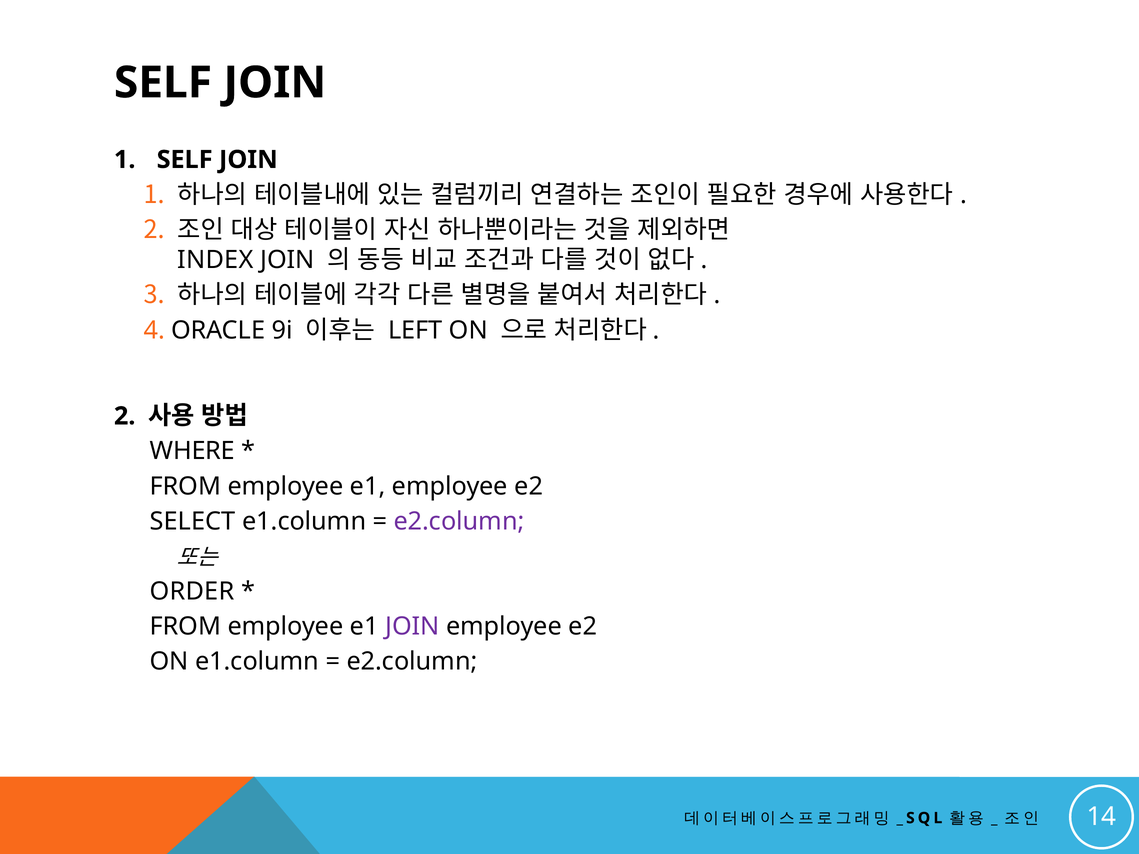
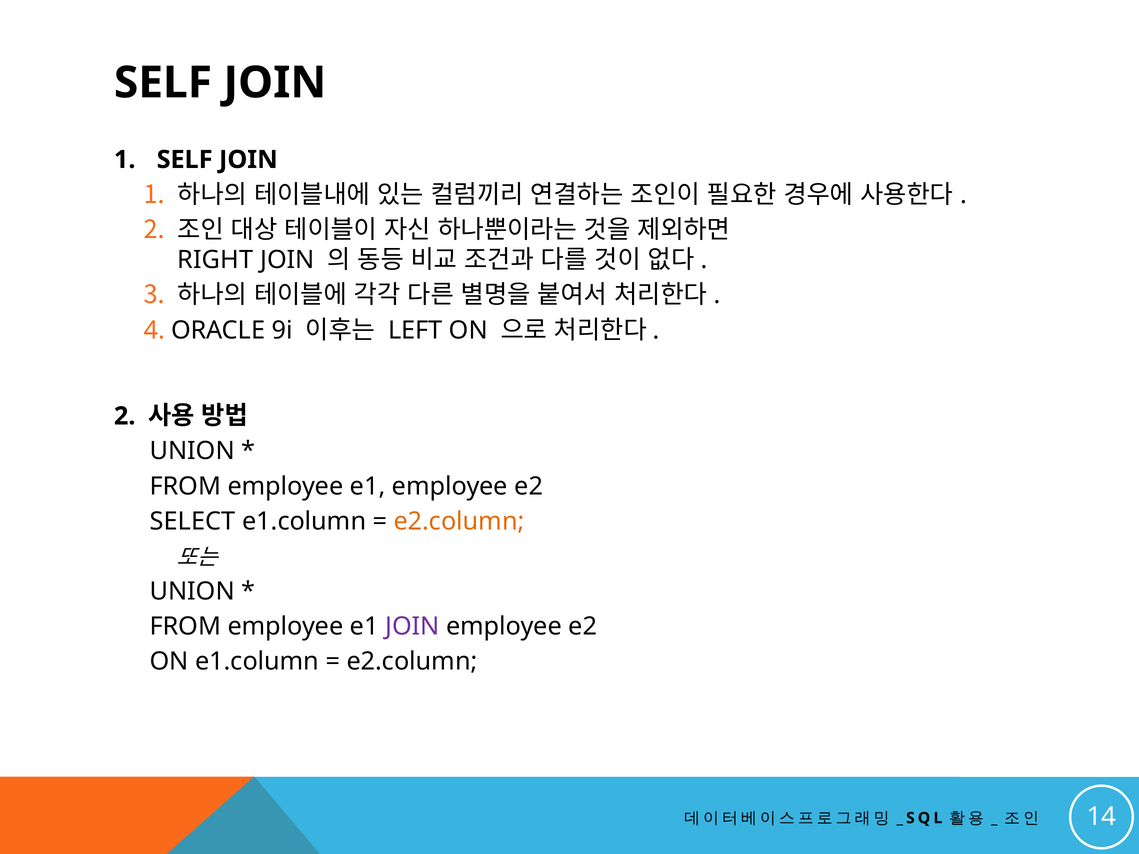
INDEX: INDEX -> RIGHT (215, 260)
WHERE: WHERE -> UNION (192, 451)
e2.column colour: purple -> orange (459, 521)
ORDER: ORDER -> UNION (192, 592)
